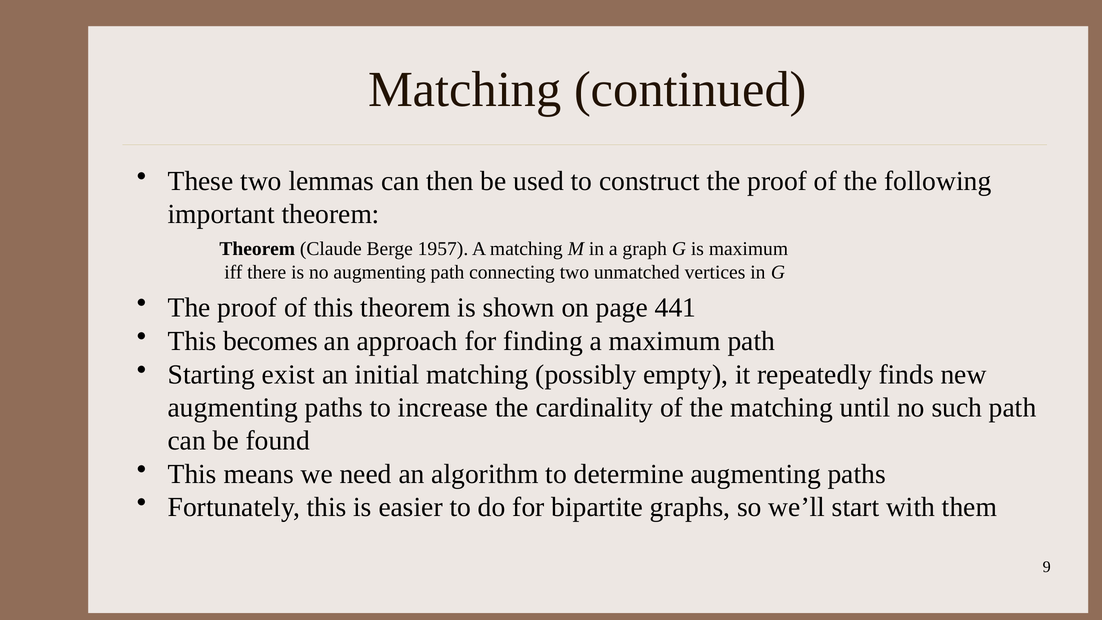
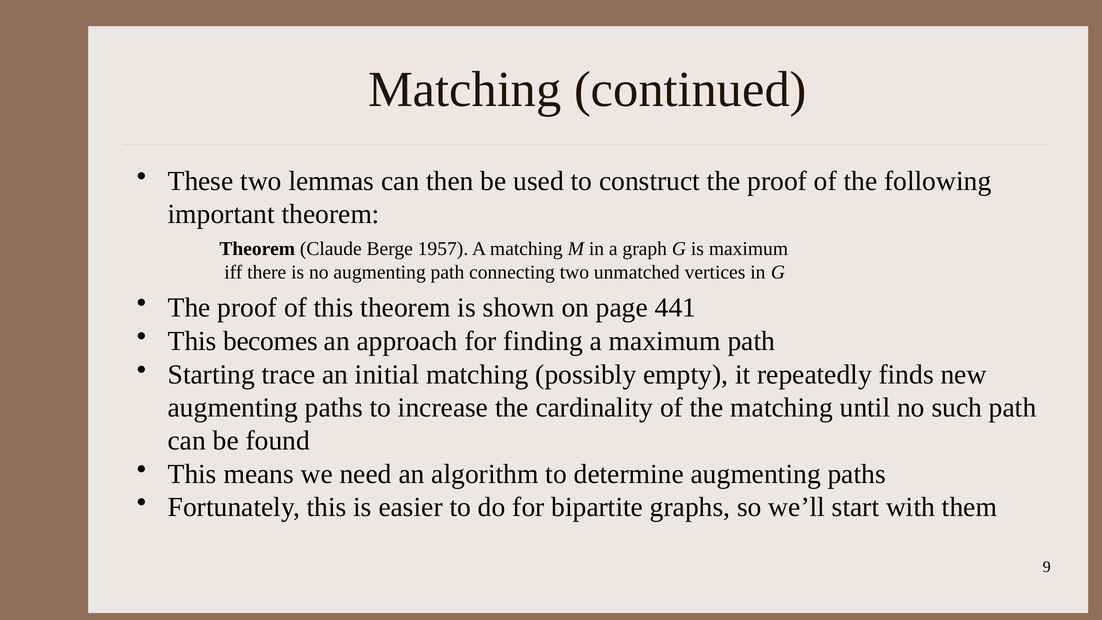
exist: exist -> trace (289, 374)
